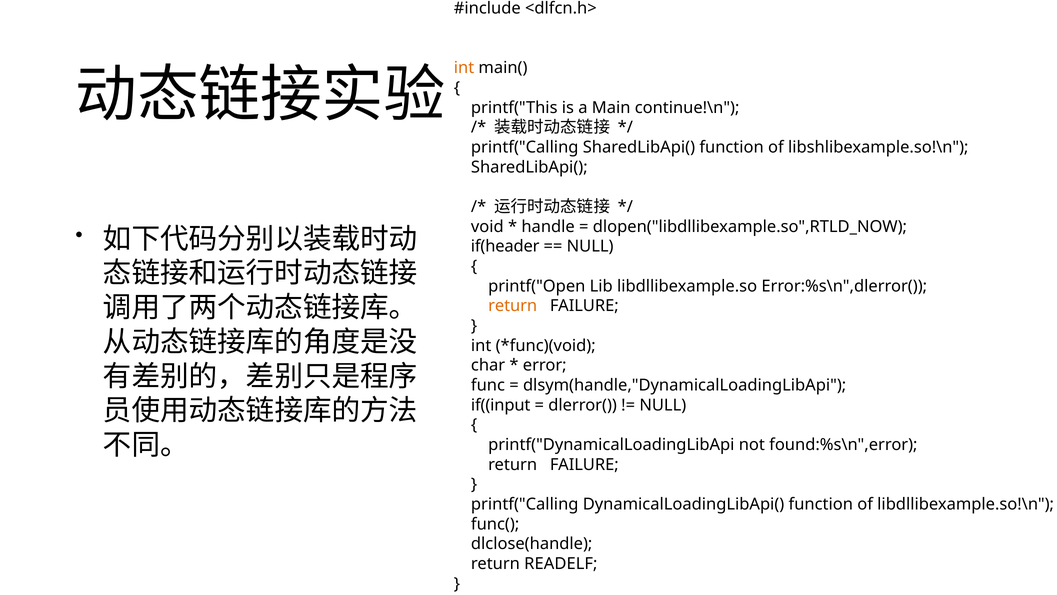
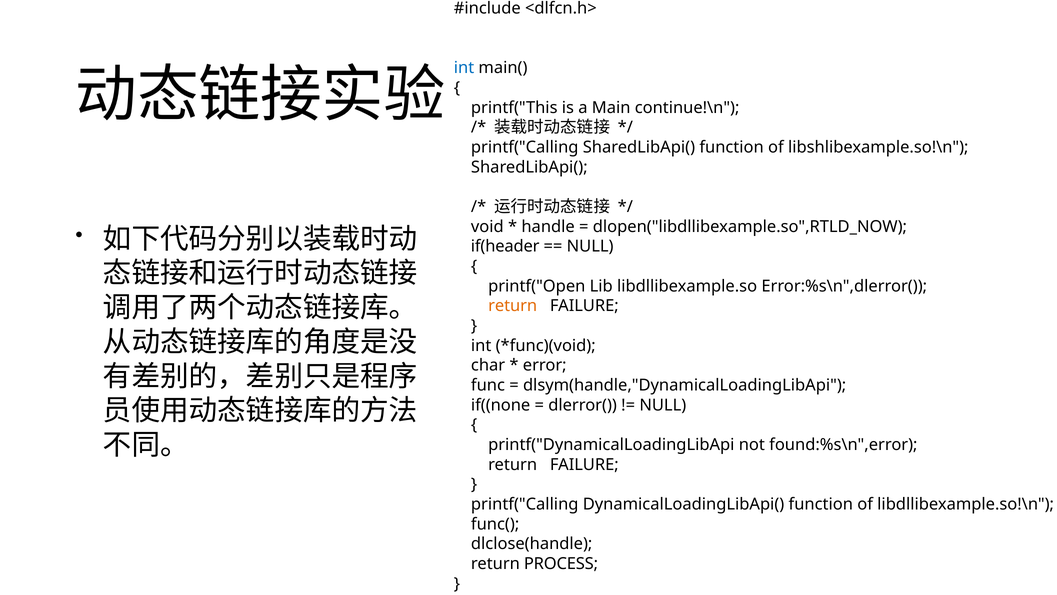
int colour: orange -> blue (464, 68)
if((input: if((input -> if((none (501, 405)
READELF: READELF -> PROCESS (561, 563)
